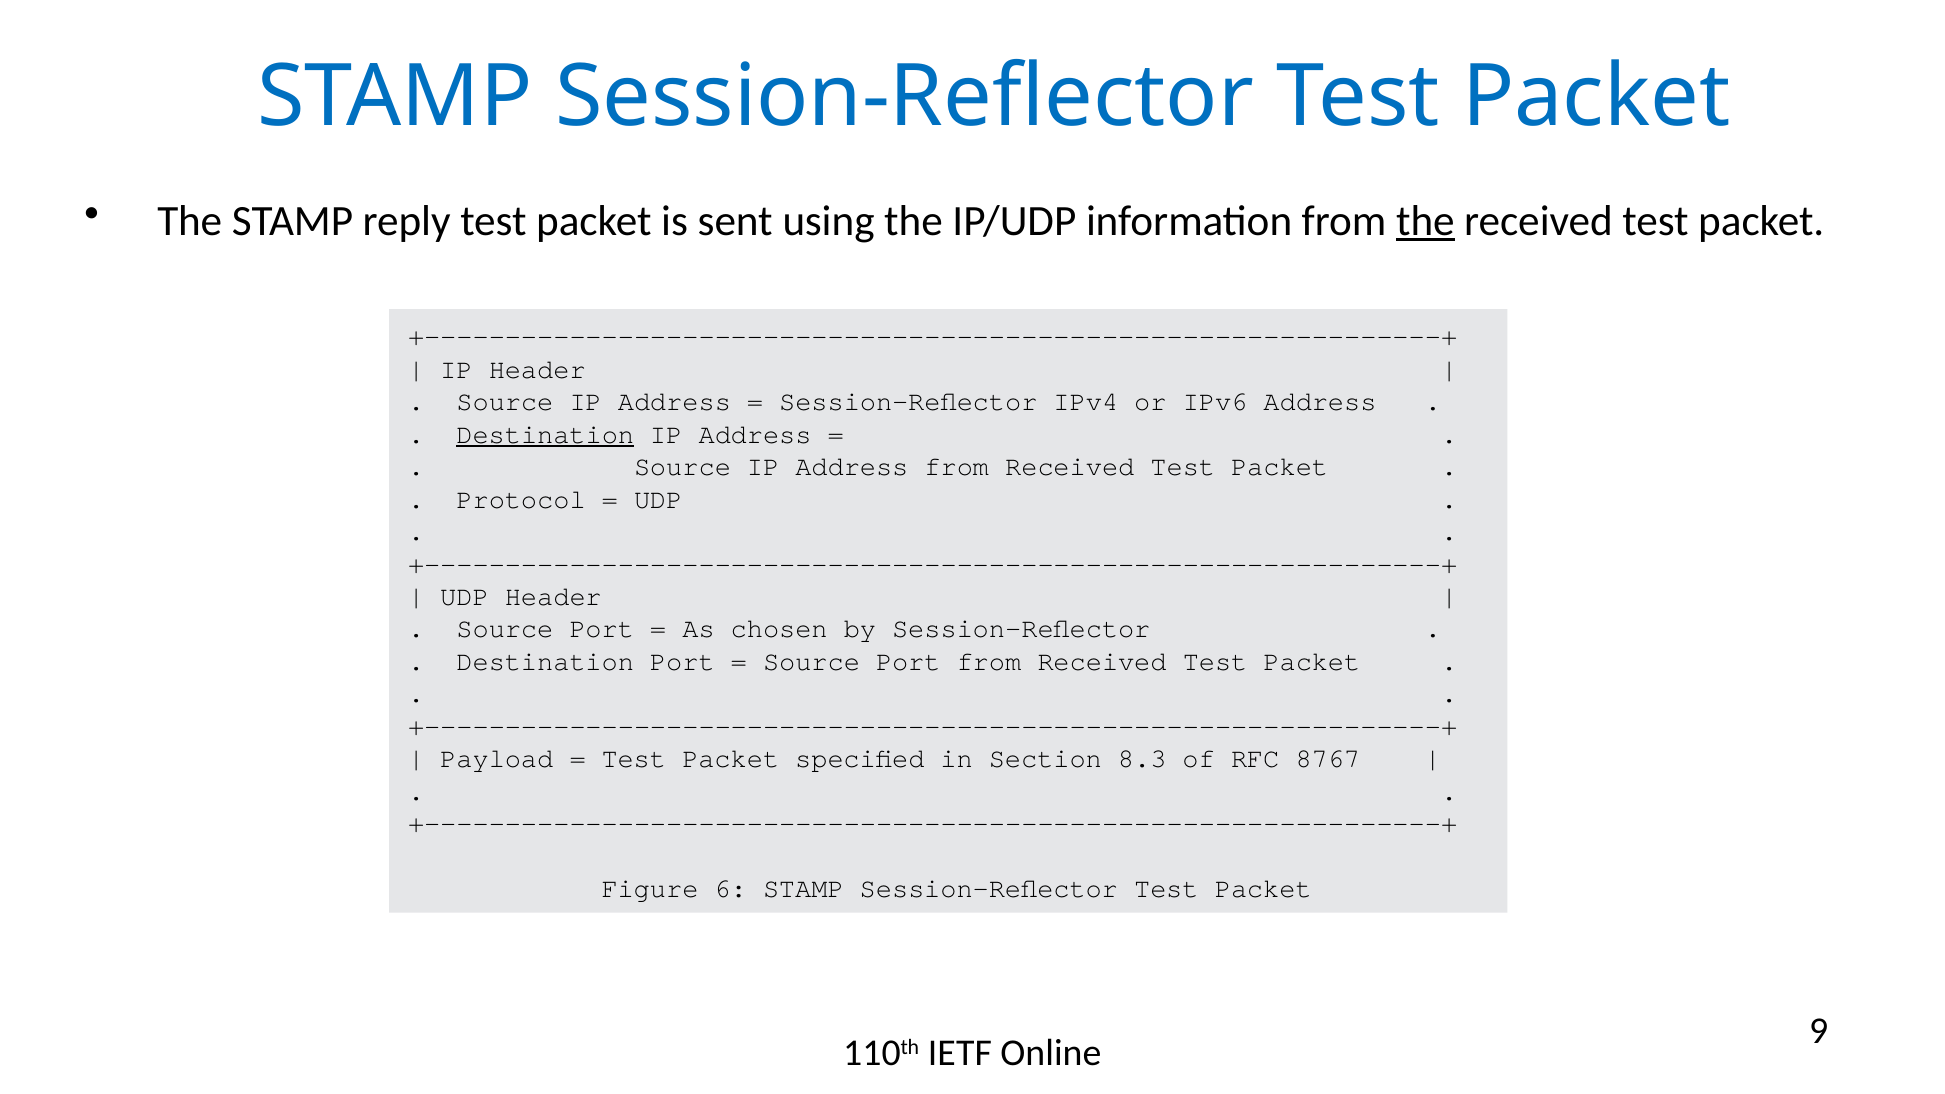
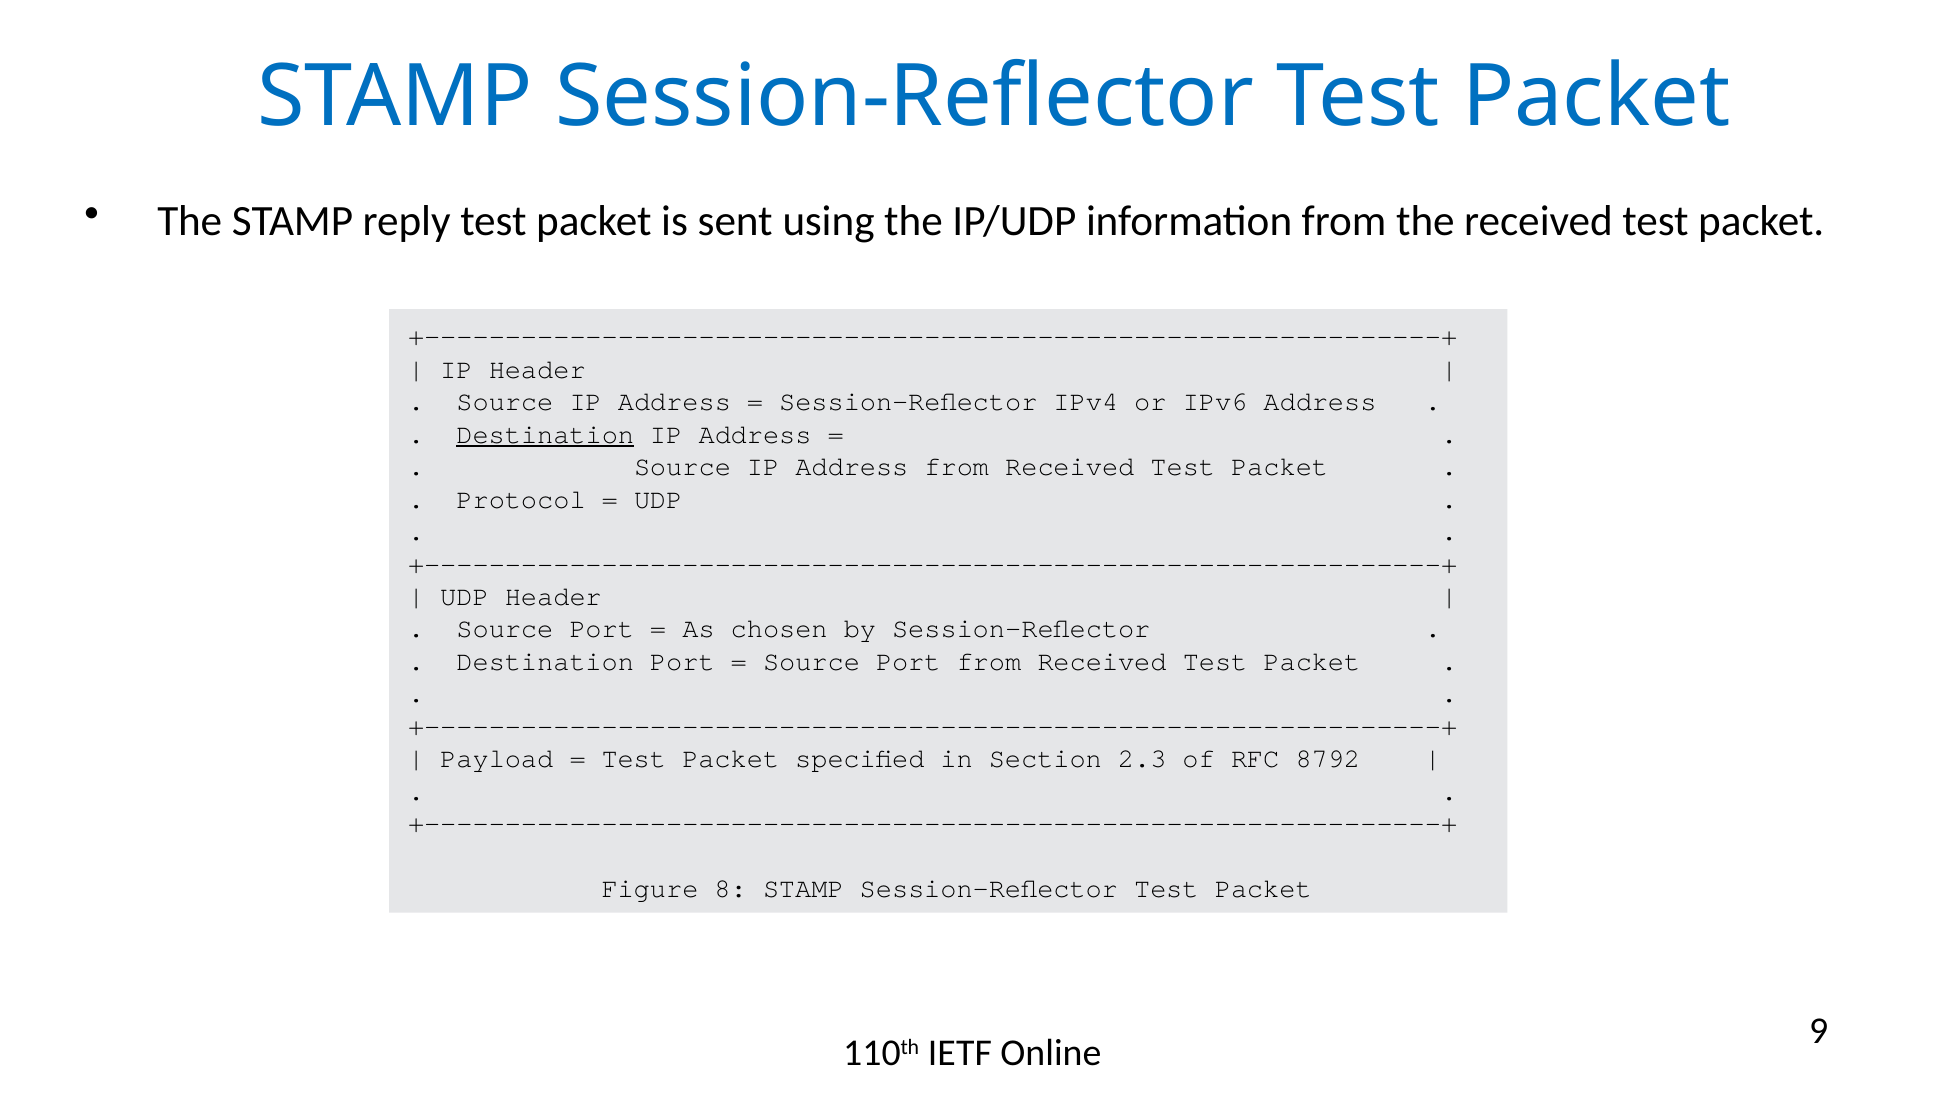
the underline: present -> none (1425, 221)
8.3: 8.3 -> 2.3 (1142, 759)
8767: 8767 -> 8792 (1328, 759)
6: 6 -> 8 (731, 889)
